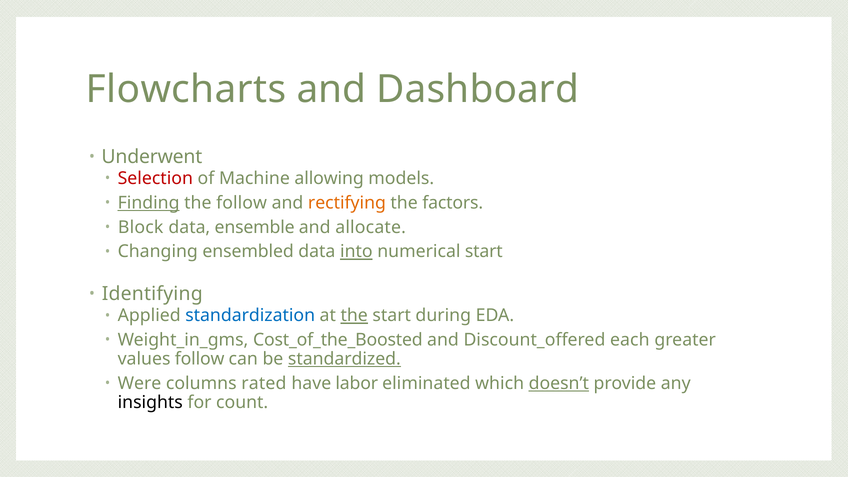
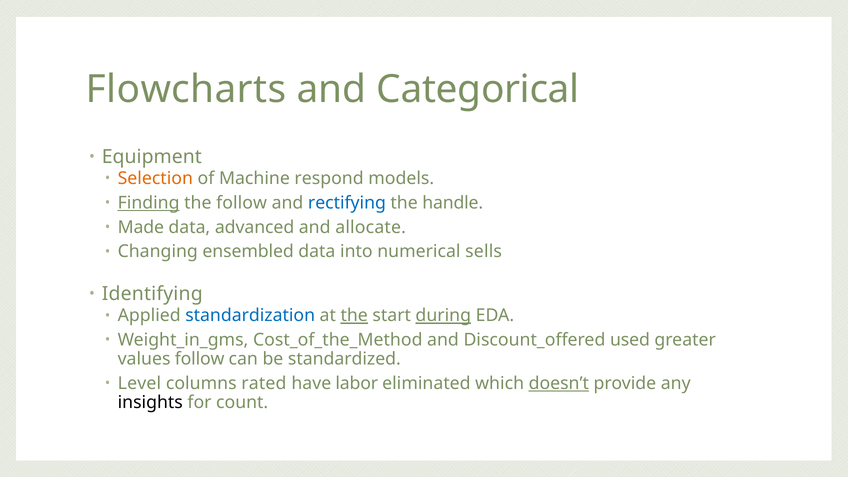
Dashboard: Dashboard -> Categorical (478, 89)
Underwent: Underwent -> Equipment (152, 157)
Selection colour: red -> orange (155, 178)
allowing: allowing -> respond (329, 178)
rectifying colour: orange -> blue (347, 203)
factors: factors -> handle (453, 203)
Block: Block -> Made (141, 227)
ensemble: ensemble -> advanced (255, 227)
into underline: present -> none (356, 252)
numerical start: start -> sells (484, 252)
during underline: none -> present (443, 316)
Cost_of_the_Boosted: Cost_of_the_Boosted -> Cost_of_the_Method (338, 340)
each: each -> used (630, 340)
standardized underline: present -> none (344, 359)
Were: Were -> Level (139, 383)
